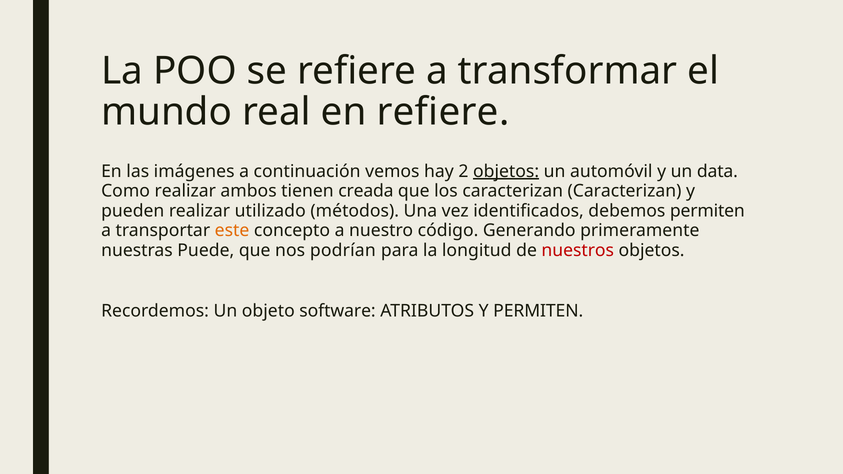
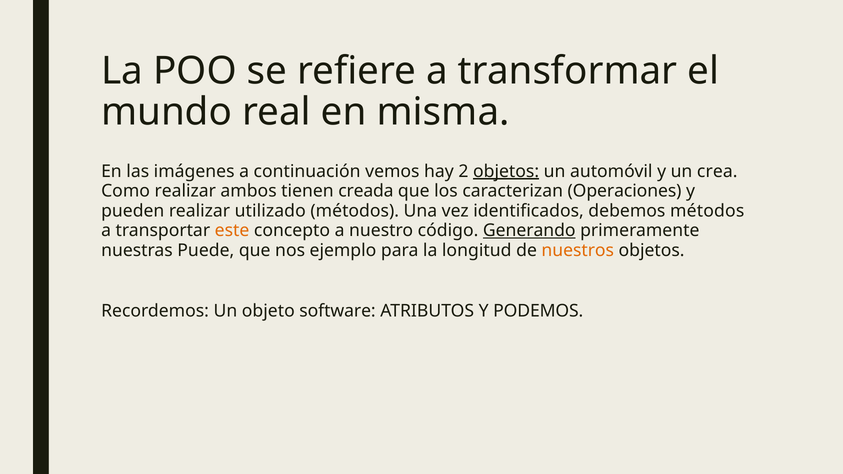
en refiere: refiere -> misma (443, 112)
data: data -> crea (717, 171)
caracterizan Caracterizan: Caracterizan -> Operaciones (625, 191)
debemos permiten: permiten -> métodos (707, 211)
Generando underline: none -> present (529, 231)
podrían: podrían -> ejemplo (343, 251)
nuestros colour: red -> orange (578, 251)
Y PERMITEN: PERMITEN -> PODEMOS (538, 311)
